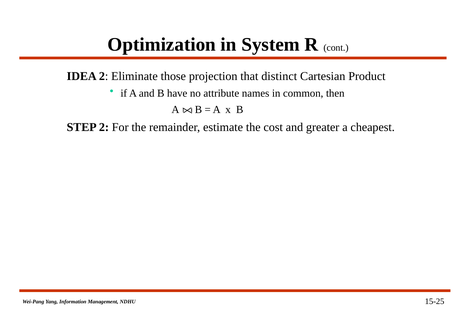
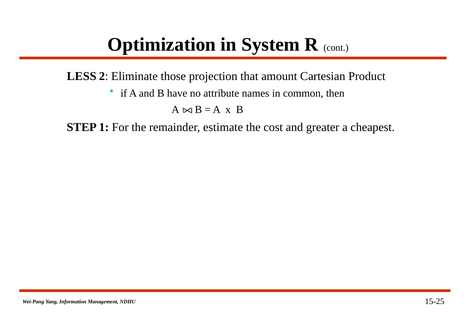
IDEA: IDEA -> LESS (82, 76)
distinct: distinct -> amount (279, 76)
STEP 2: 2 -> 1 (104, 127)
